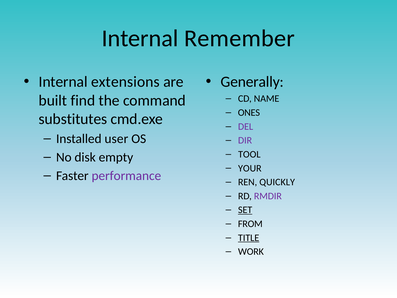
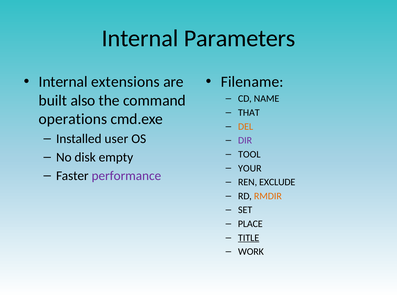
Remember: Remember -> Parameters (240, 38)
Generally: Generally -> Filename (252, 82)
find: find -> also (83, 100)
ONES: ONES -> THAT (249, 113)
substitutes: substitutes -> operations (73, 119)
DEL colour: purple -> orange (246, 126)
QUICKLY: QUICKLY -> EXCLUDE (277, 182)
RMDIR colour: purple -> orange (268, 196)
SET underline: present -> none (245, 210)
FROM: FROM -> PLACE (250, 224)
